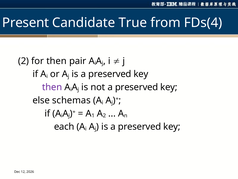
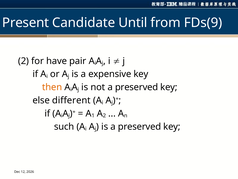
True: True -> Until (133, 23)
FDs(4: FDs(4 -> FDs(9 (203, 23)
for then: then -> have (57, 61)
j is a preserved: preserved -> expensive (110, 74)
then colour: purple -> orange (52, 87)
schemas: schemas -> different (71, 100)
each: each -> such (64, 126)
